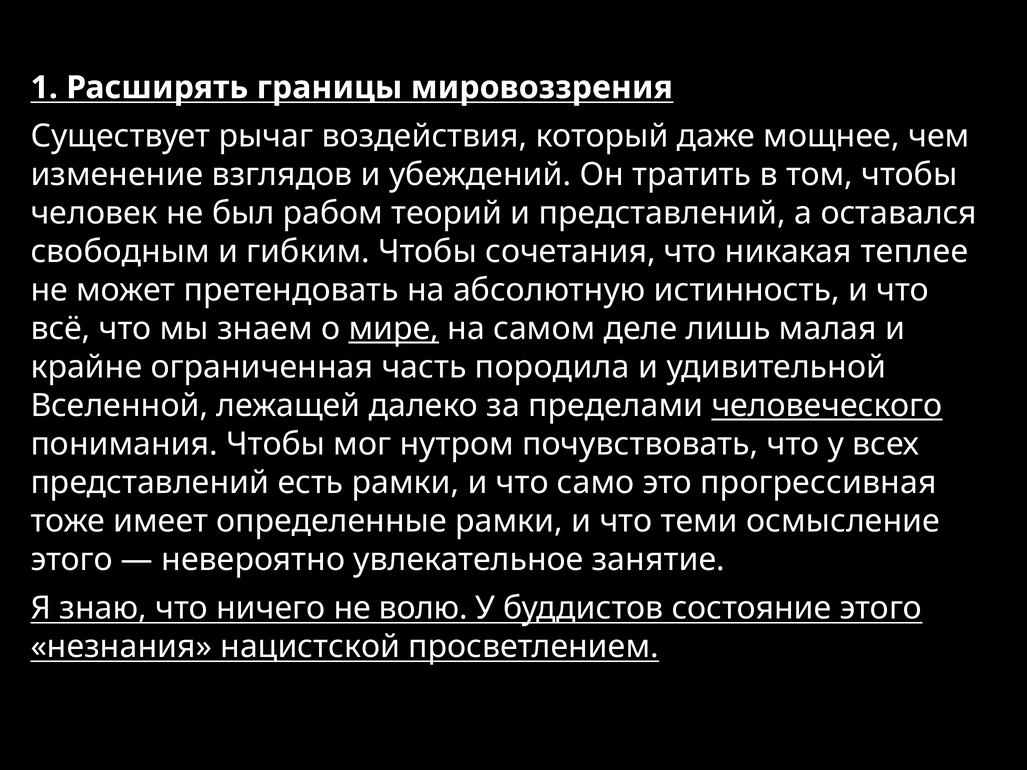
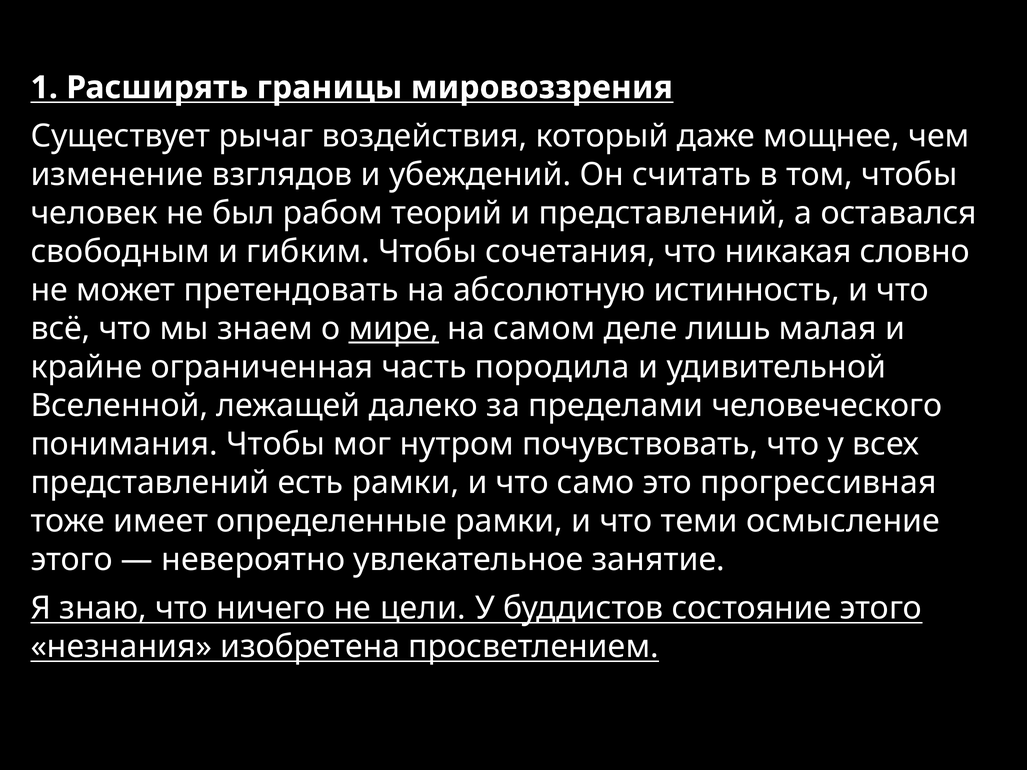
тратить: тратить -> считать (692, 175)
теплее: теплее -> словно (915, 252)
человеческого underline: present -> none (827, 406)
волю: волю -> цели (423, 608)
нацистской: нацистской -> изобретена (310, 647)
